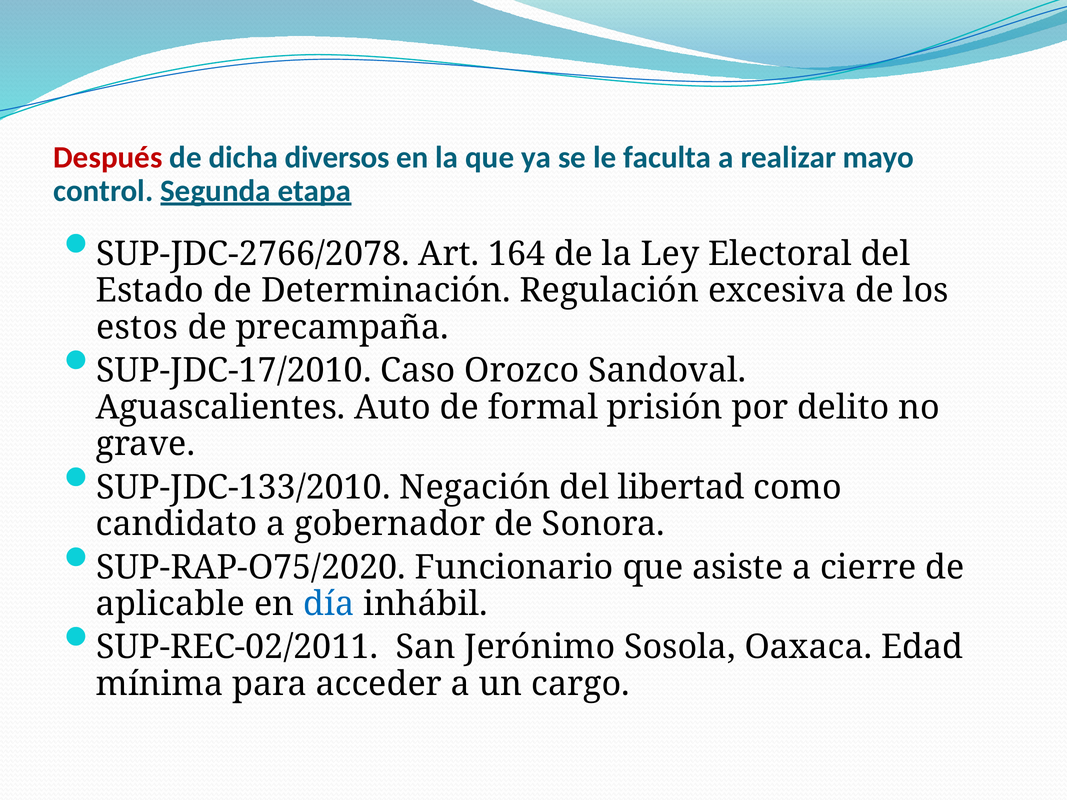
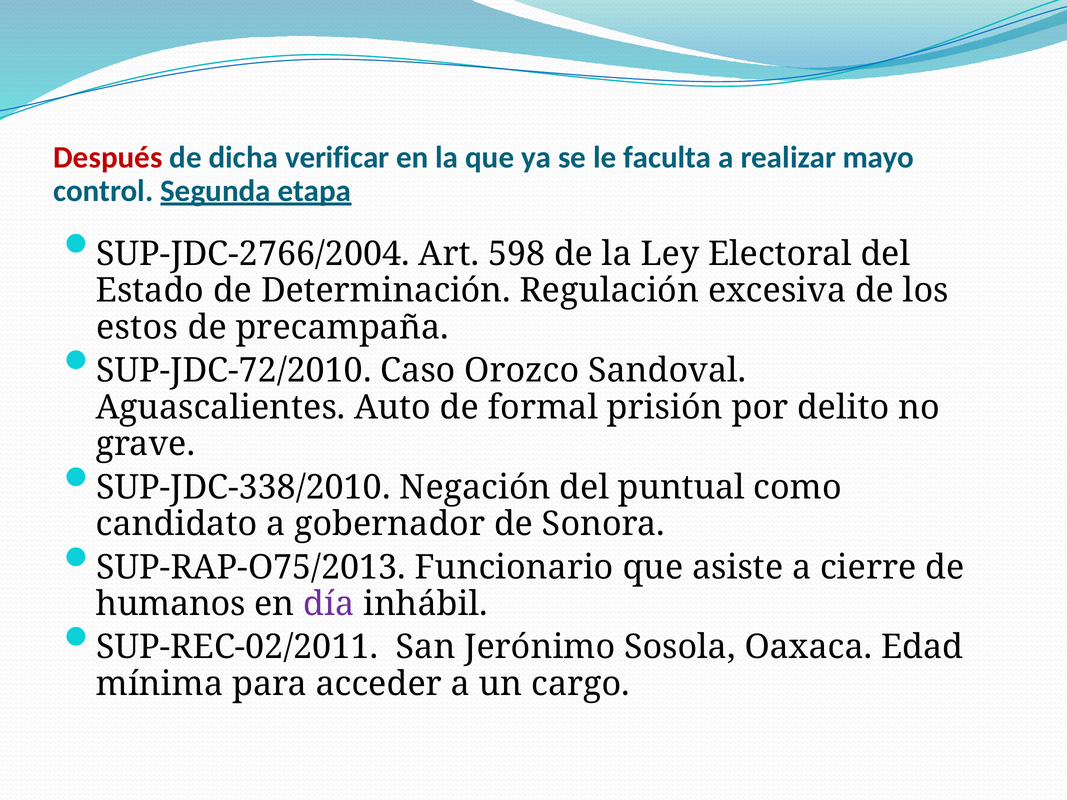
diversos: diversos -> verificar (337, 157)
SUP-JDC-2766/2078: SUP-JDC-2766/2078 -> SUP-JDC-2766/2004 (253, 254)
164: 164 -> 598 (517, 254)
SUP-JDC-17/2010: SUP-JDC-17/2010 -> SUP-JDC-72/2010 (234, 371)
SUP-JDC-133/2010: SUP-JDC-133/2010 -> SUP-JDC-338/2010 (243, 487)
libertad: libertad -> puntual (681, 487)
SUP-RAP-O75/2020: SUP-RAP-O75/2020 -> SUP-RAP-O75/2013 (251, 567)
aplicable: aplicable -> humanos (171, 604)
día colour: blue -> purple (329, 604)
